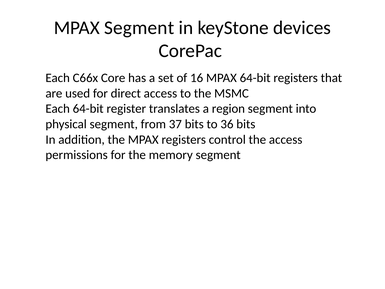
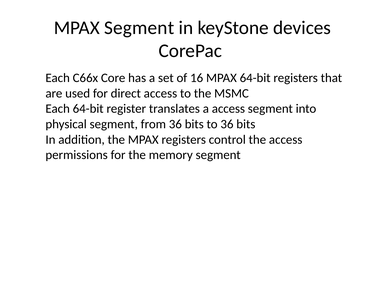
a region: region -> access (228, 109)
from 37: 37 -> 36 (175, 124)
